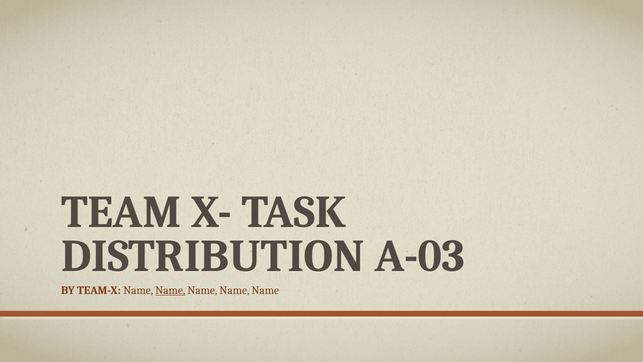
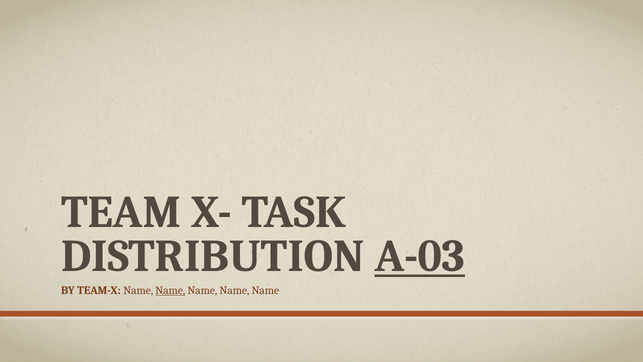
A-03 underline: none -> present (420, 256)
